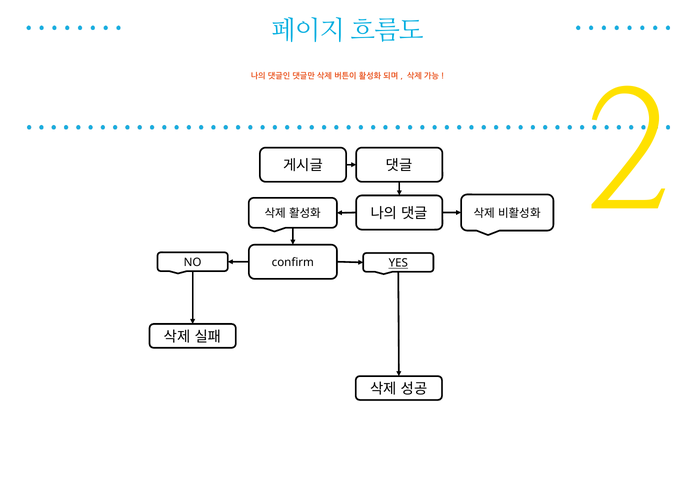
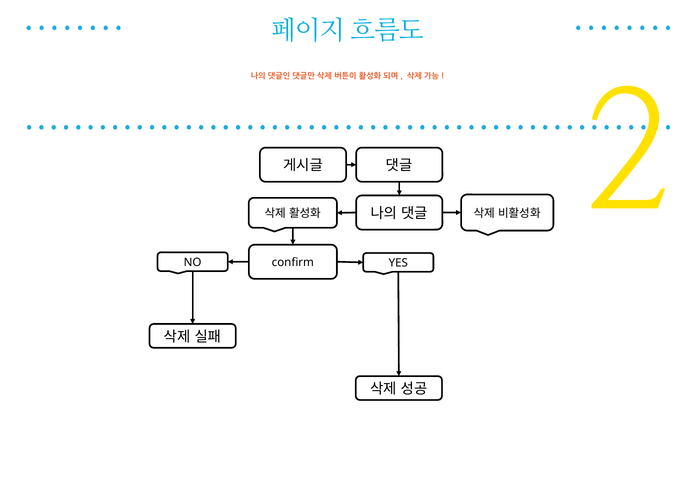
YES underline: present -> none (398, 263)
